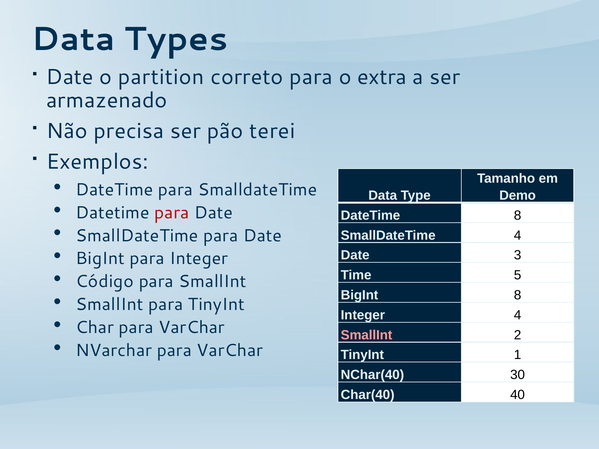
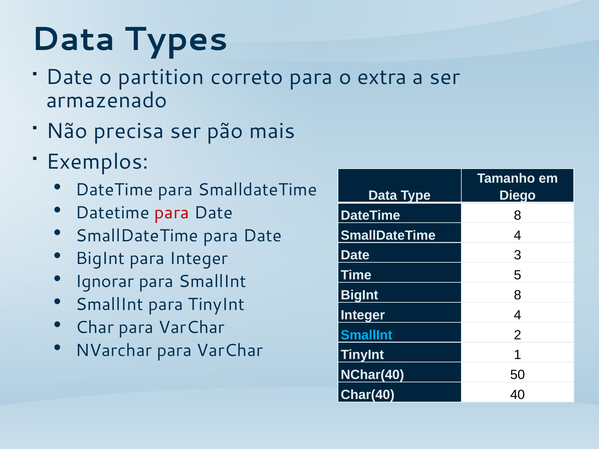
terei: terei -> mais (272, 131)
Demo: Demo -> Diego (518, 196)
Código: Código -> Ignorar (105, 282)
SmallInt colour: pink -> light blue (367, 335)
30: 30 -> 50 (518, 375)
